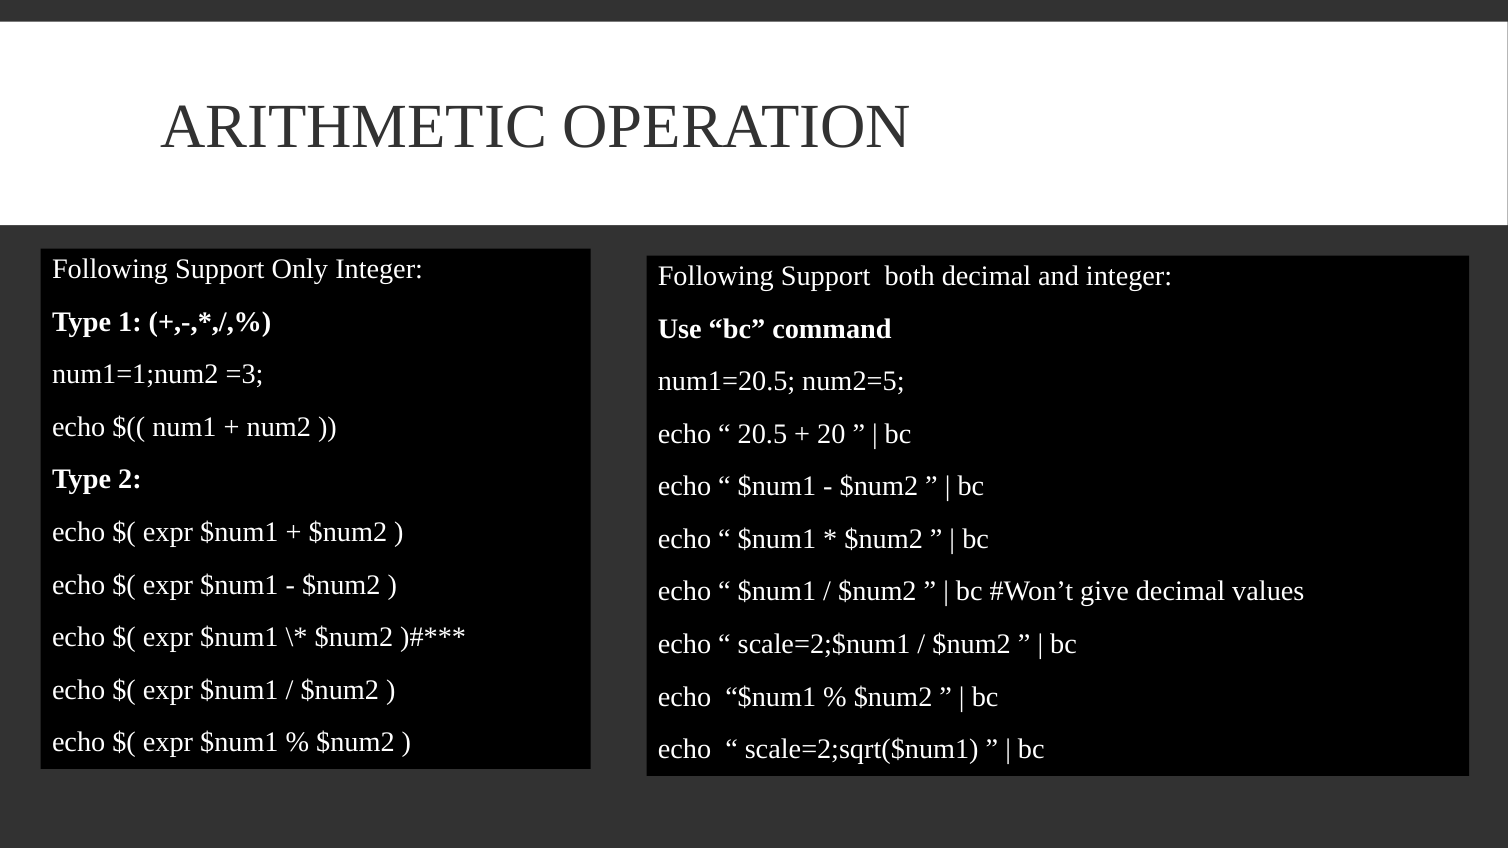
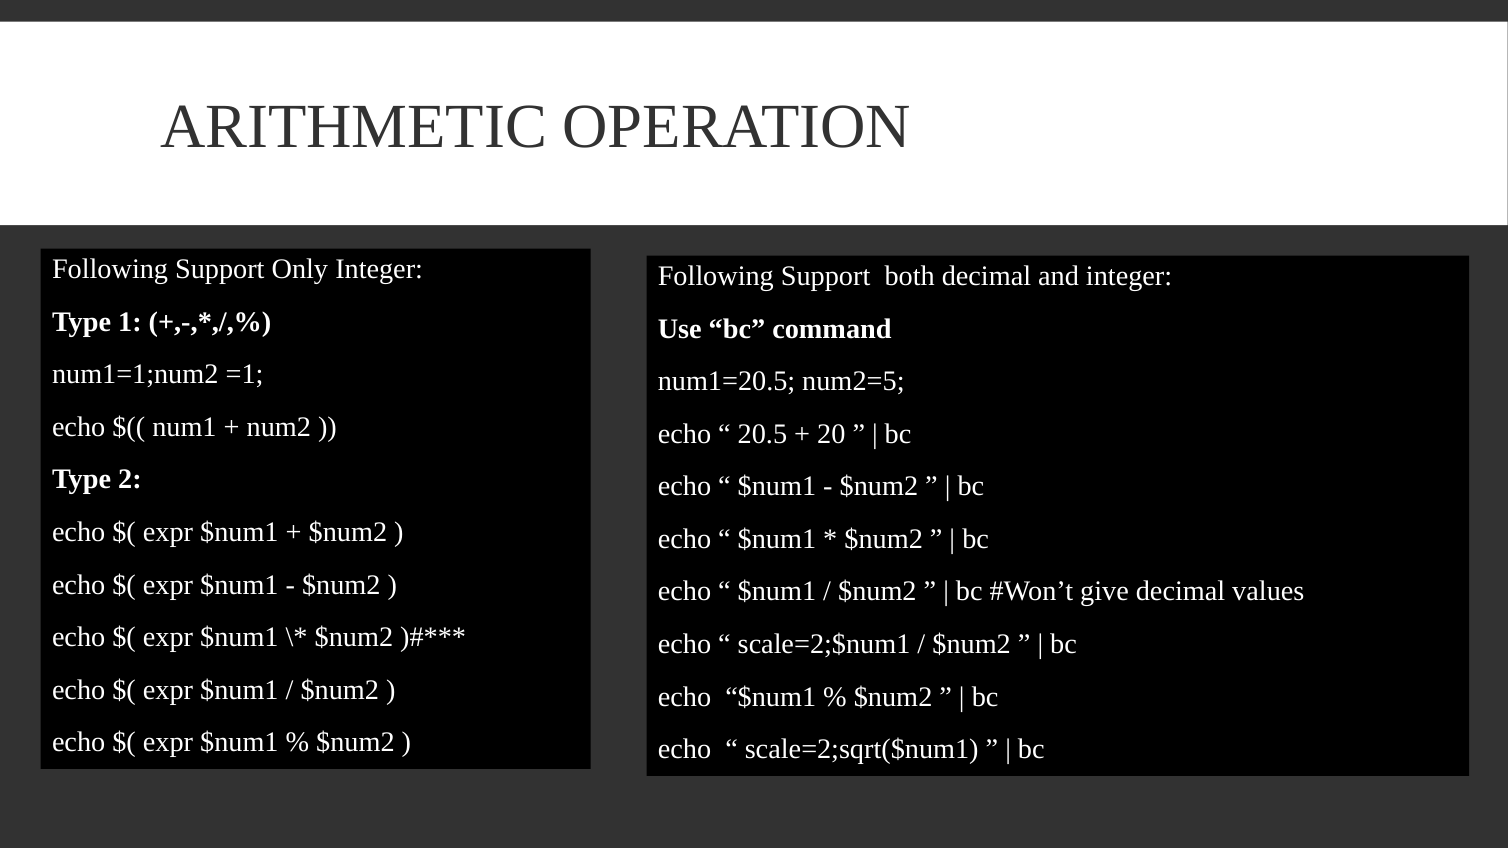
=3: =3 -> =1 (245, 375)
